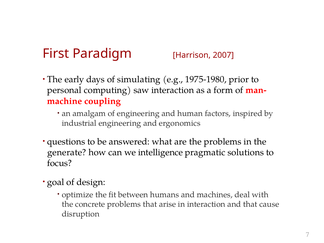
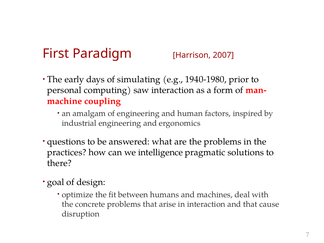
1975-1980: 1975-1980 -> 1940-1980 (206, 79)
generate: generate -> practices (67, 152)
focus: focus -> there (59, 163)
